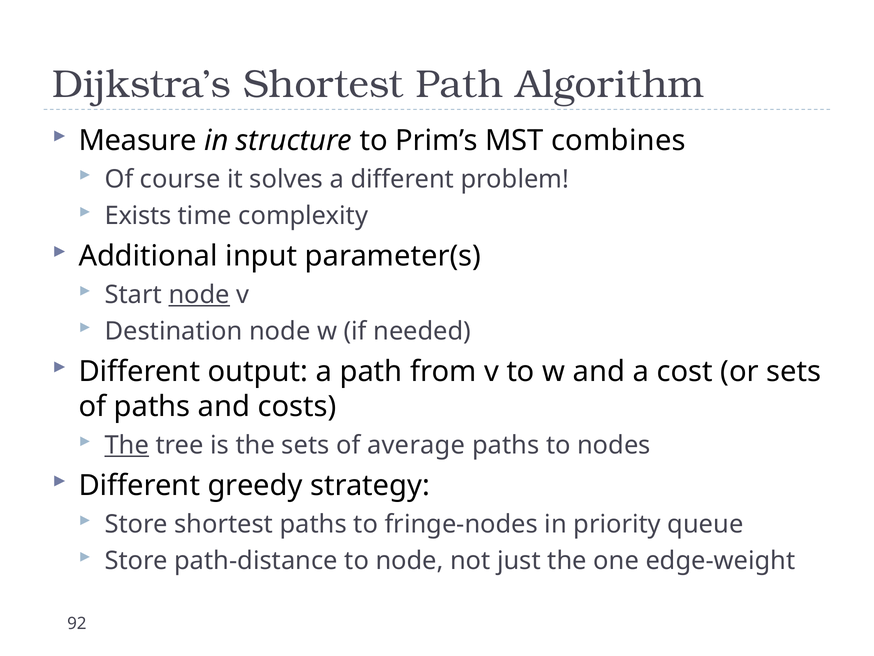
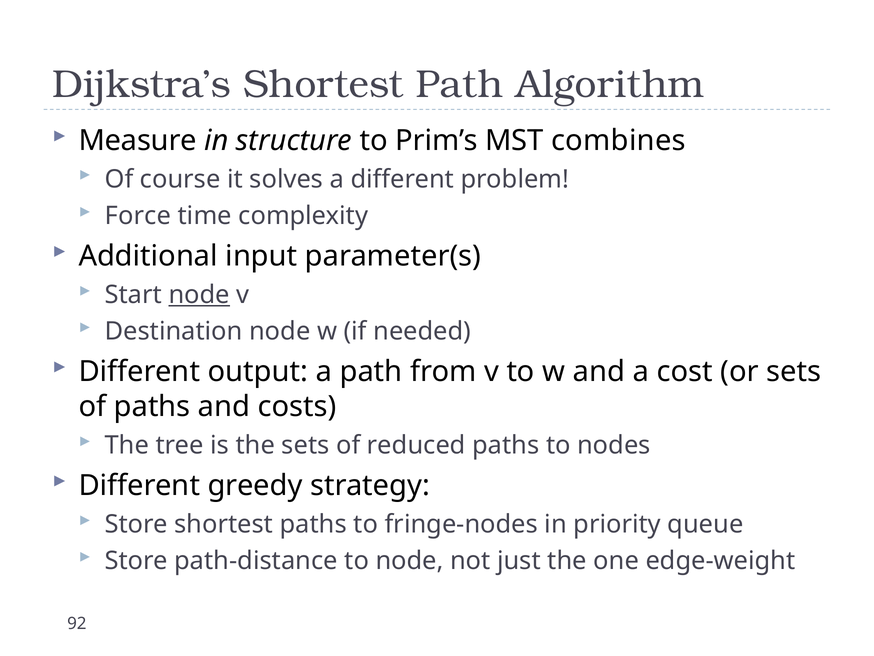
Exists: Exists -> Force (138, 216)
The underline: present -> none (127, 445)
average: average -> reduced (416, 445)
